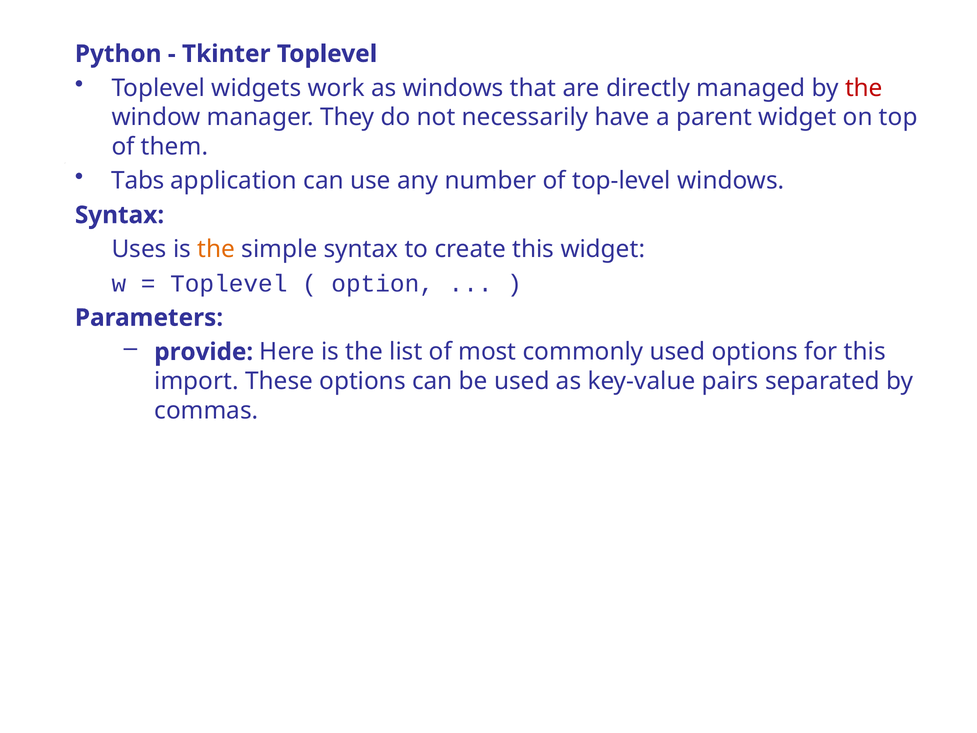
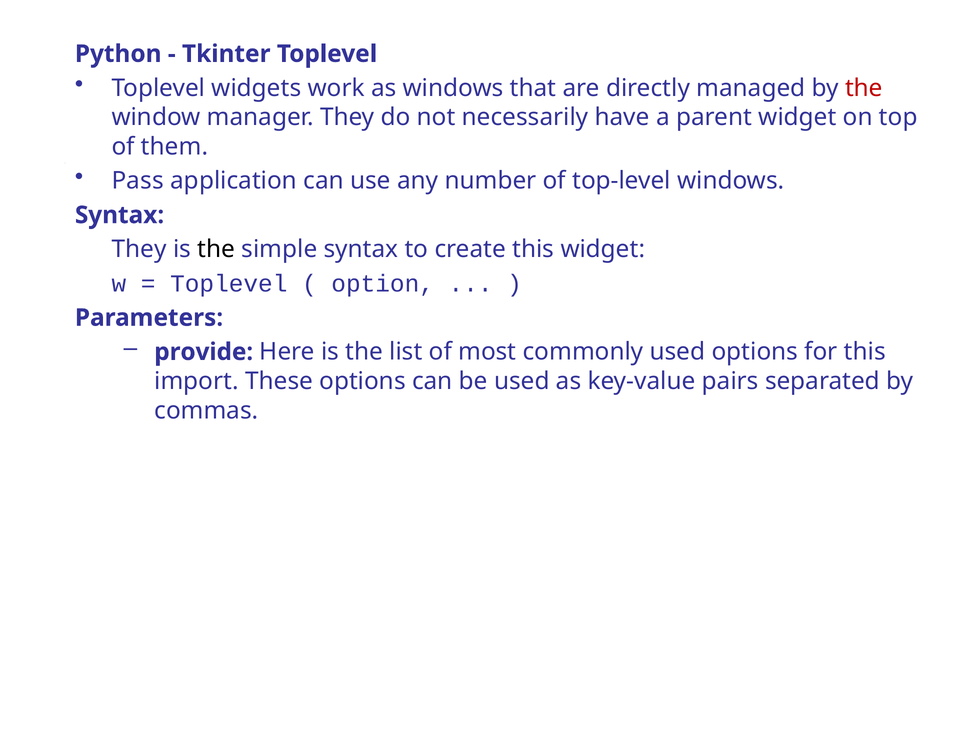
Tabs: Tabs -> Pass (138, 181)
Uses: Uses -> They (139, 249)
the colour: orange -> black (216, 249)
